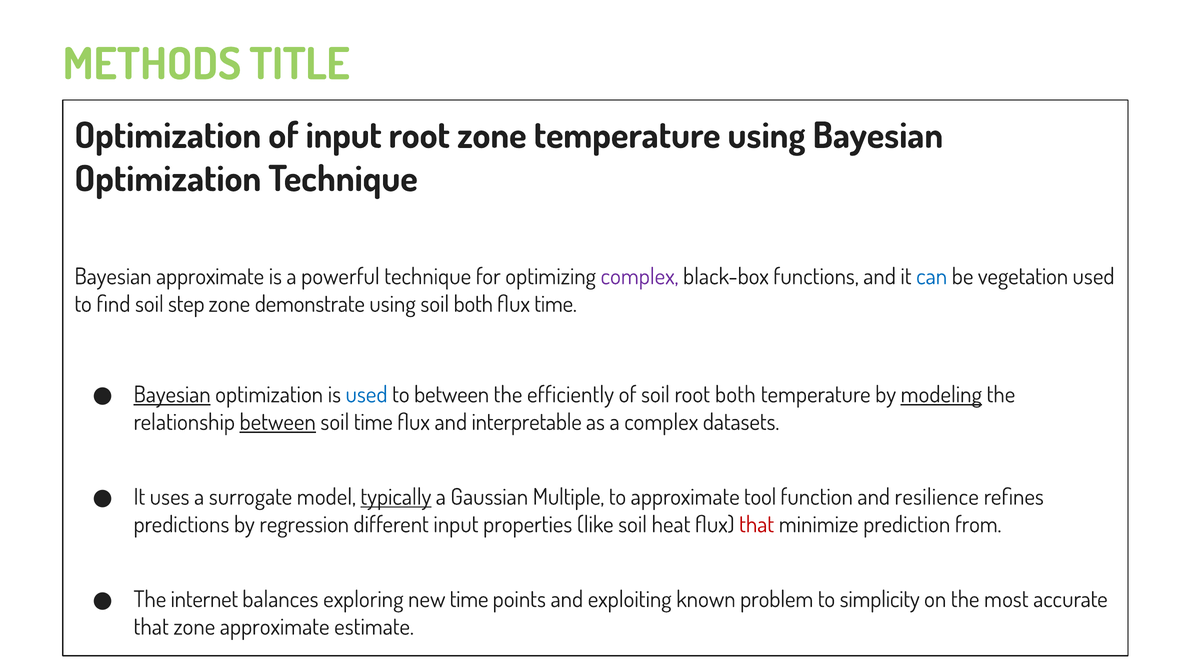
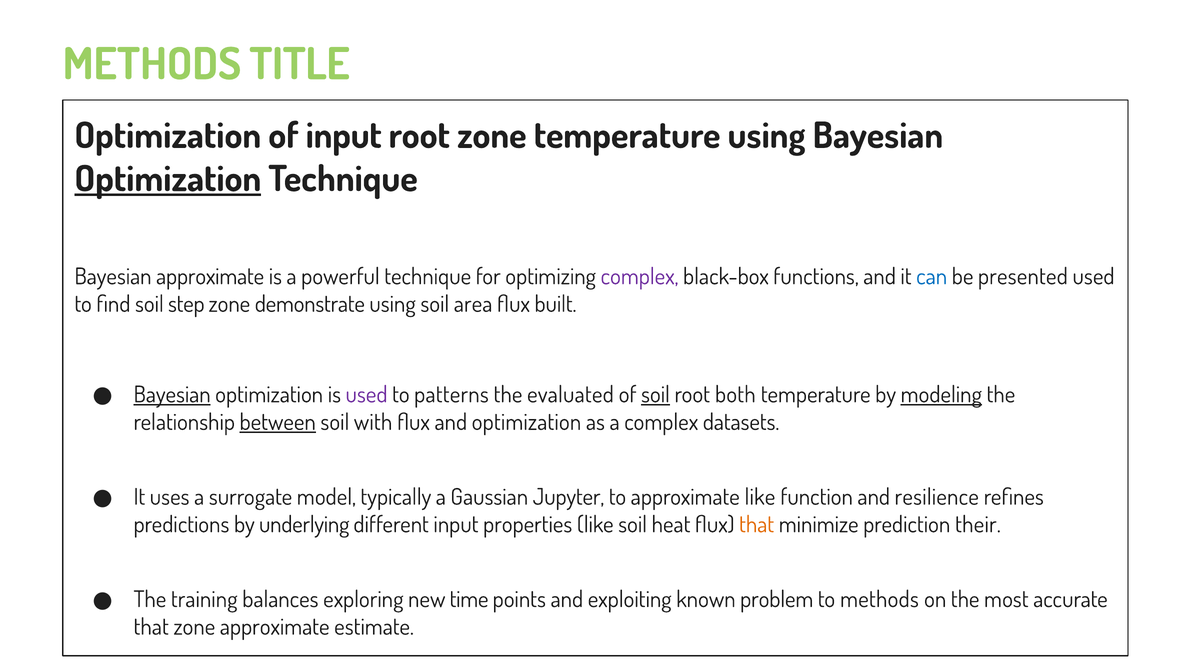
Optimization underline: none -> present (168, 179)
vegetation: vegetation -> presented (1023, 277)
soil both: both -> area (473, 304)
flux time: time -> built (555, 304)
used colour: blue -> purple (367, 395)
to between: between -> patterns (451, 395)
efficiently: efficiently -> evaluated (570, 395)
soil underline: none -> present (655, 395)
soil time: time -> with (373, 423)
and interpretable: interpretable -> optimization (526, 423)
typically underline: present -> none (396, 497)
Multiple: Multiple -> Jupyter (568, 497)
approximate tool: tool -> like (760, 497)
regression: regression -> underlying (304, 525)
that colour: red -> orange (757, 525)
from: from -> their (978, 525)
internet: internet -> training (204, 600)
to simplicity: simplicity -> methods (879, 600)
